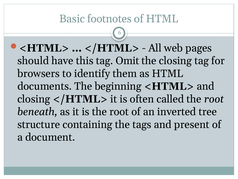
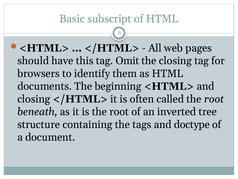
footnotes: footnotes -> subscript (109, 19)
present: present -> doctype (192, 124)
